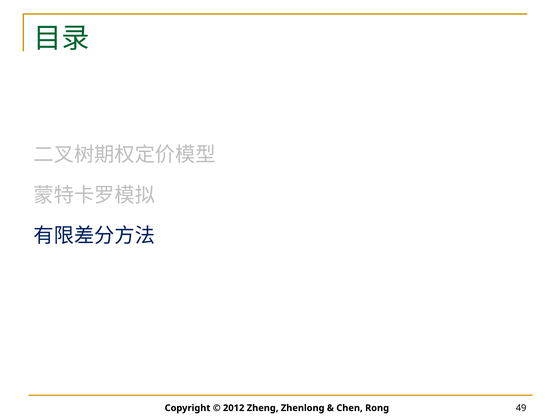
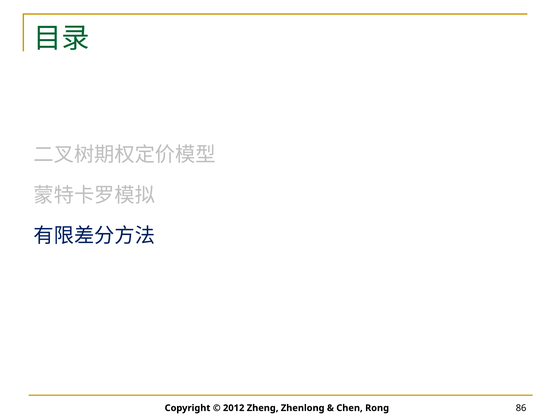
49: 49 -> 86 (521, 408)
